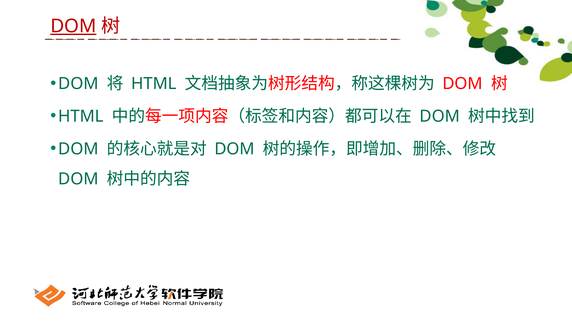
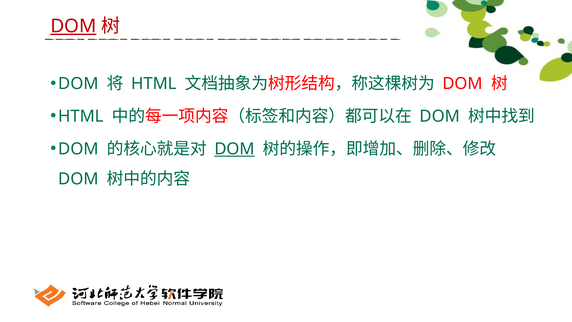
DOM underline: none -> present (235, 149)
